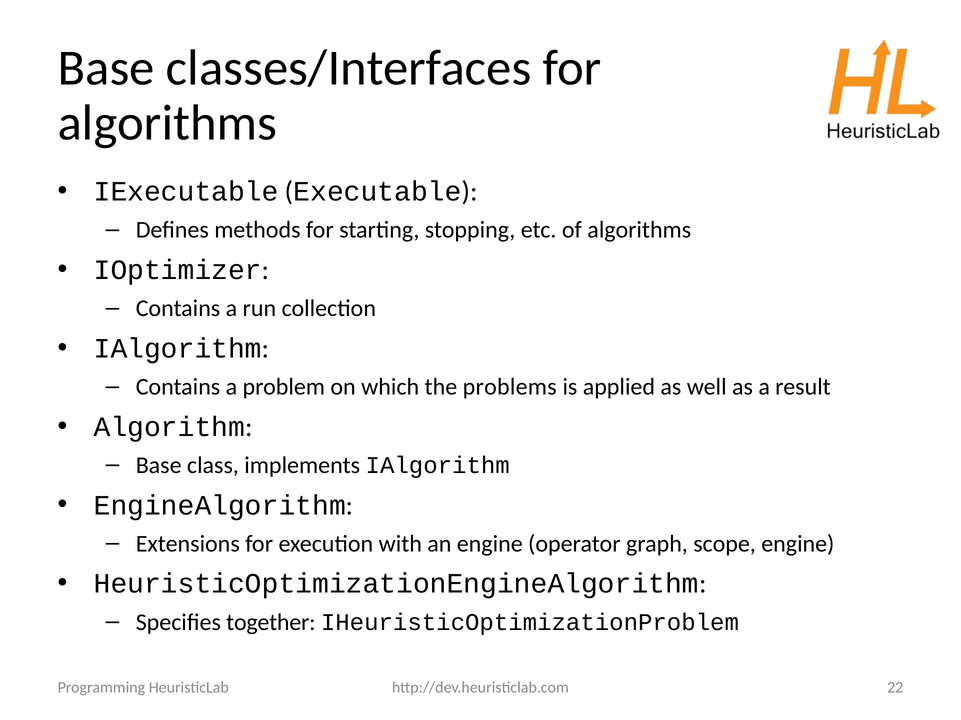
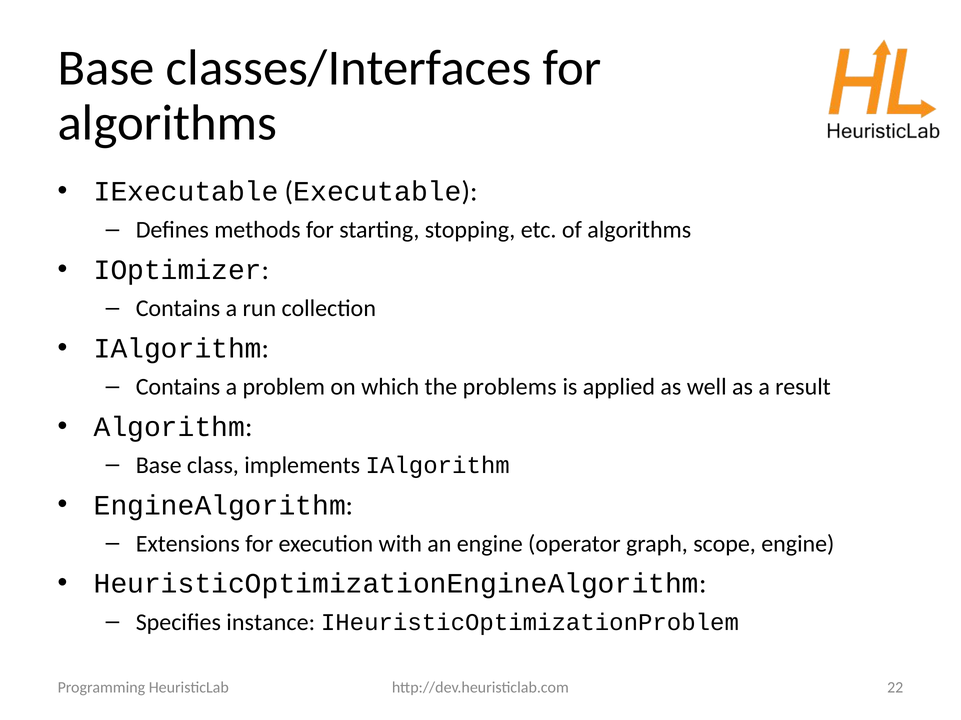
together: together -> instance (271, 623)
